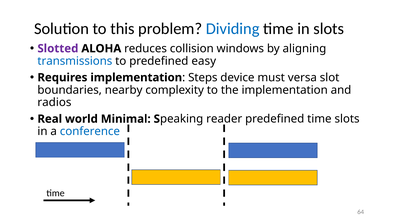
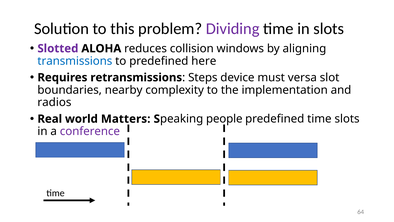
Dividing colour: blue -> purple (233, 29)
easy: easy -> here (204, 61)
Requires implementation: implementation -> retransmissions (136, 77)
Minimal: Minimal -> Matters (126, 119)
reader: reader -> people (224, 119)
conference colour: blue -> purple (90, 131)
